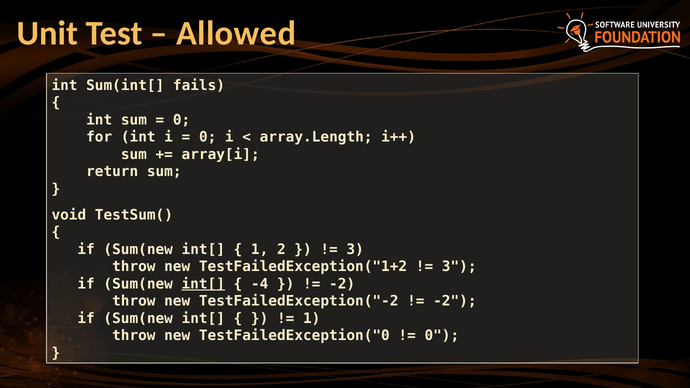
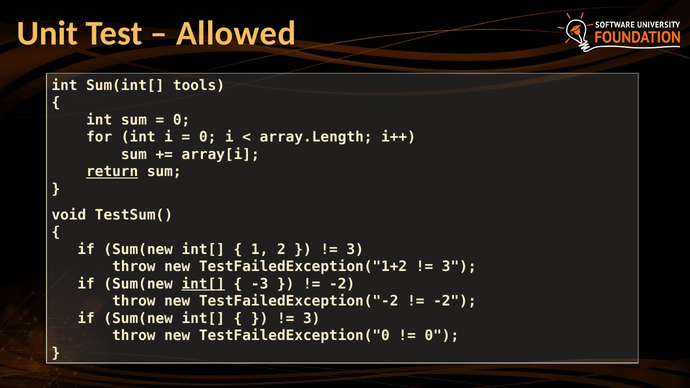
fails: fails -> tools (199, 86)
return underline: none -> present (112, 172)
-4: -4 -> -3 (260, 284)
1: 1 -> 3 (312, 319)
